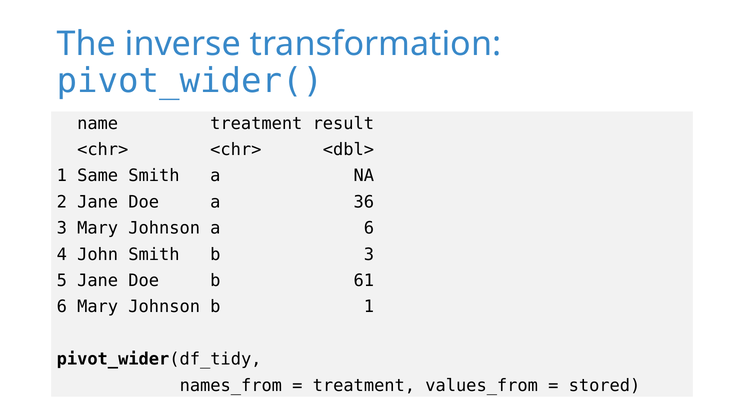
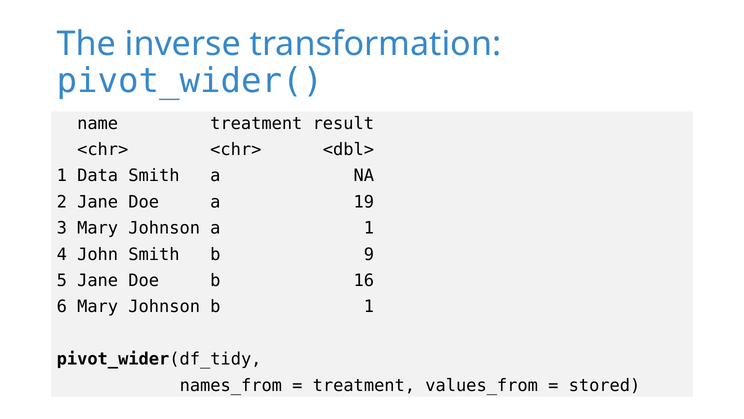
Same: Same -> Data (98, 176)
36: 36 -> 19 (364, 202)
a 6: 6 -> 1 (369, 228)
b 3: 3 -> 9 (369, 254)
61: 61 -> 16 (364, 280)
